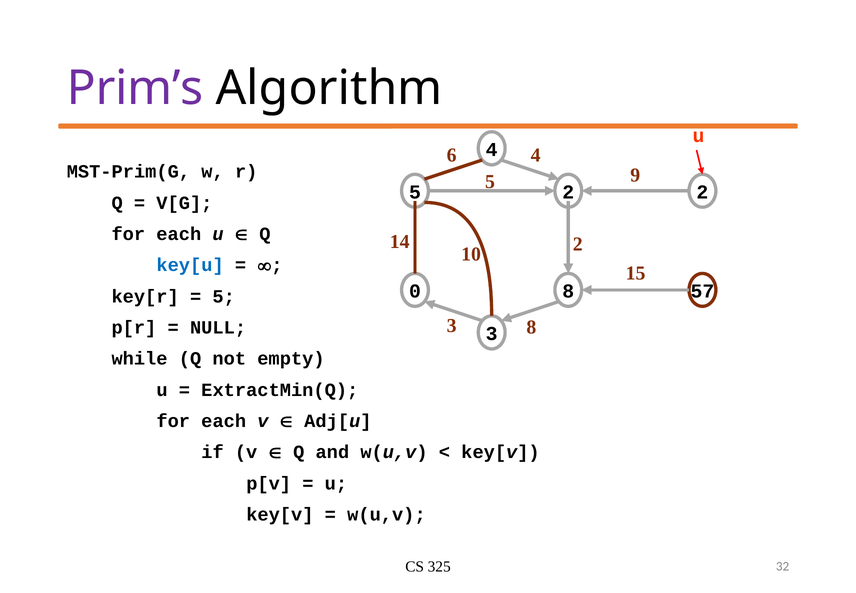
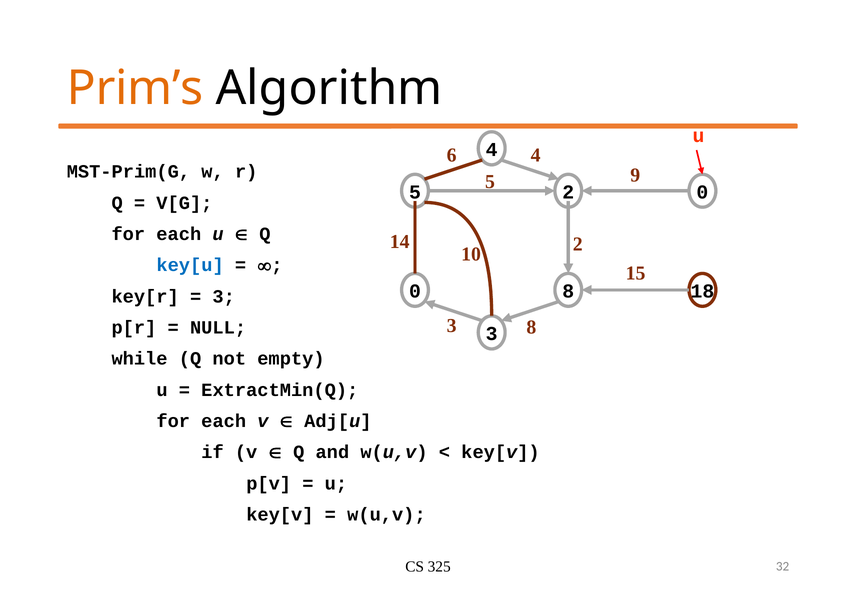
Prim’s colour: purple -> orange (135, 88)
2: 2 -> 0 (702, 192)
57: 57 -> 18 (702, 291)
5: 5 -> 3 (224, 296)
